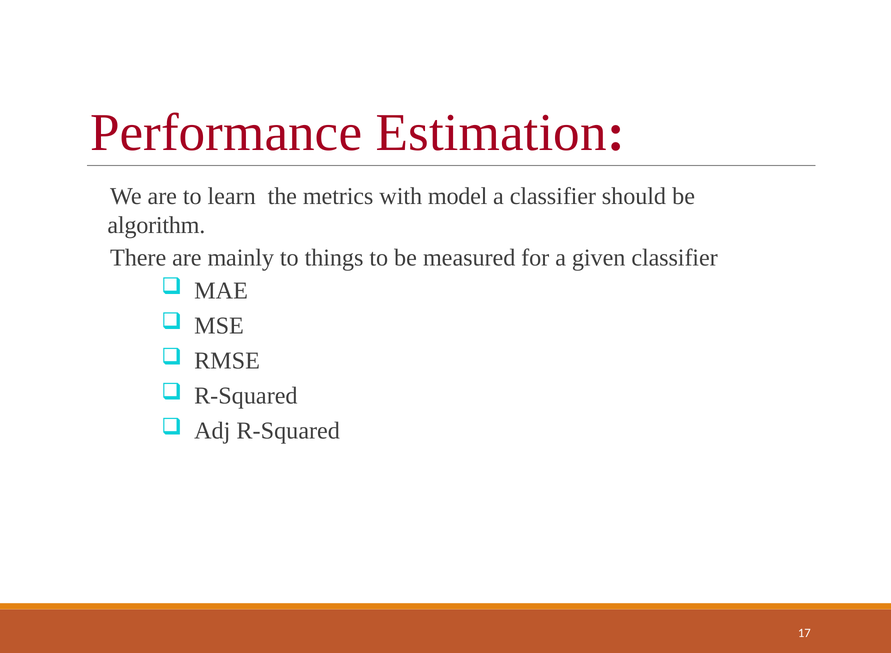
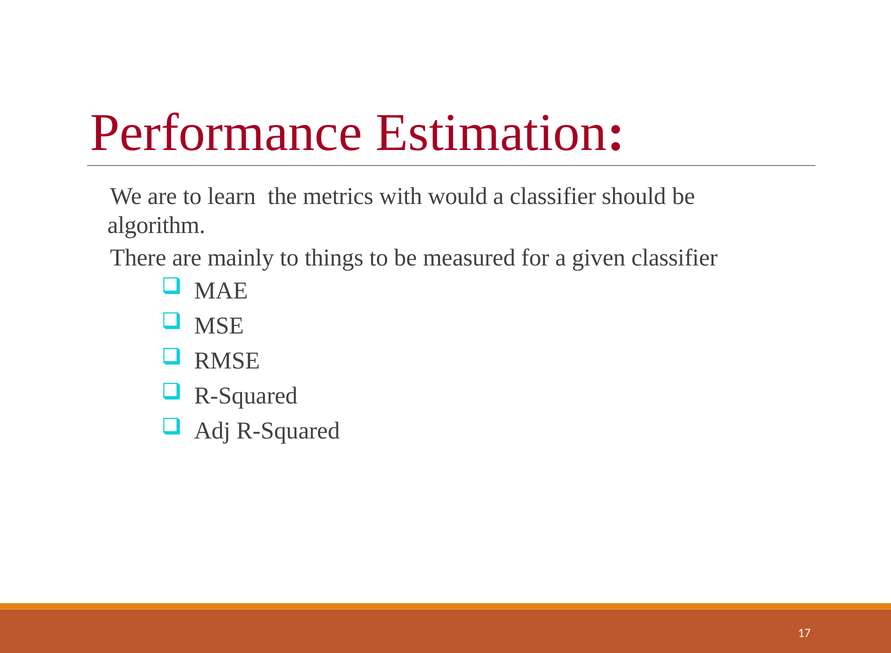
model: model -> would (458, 196)
